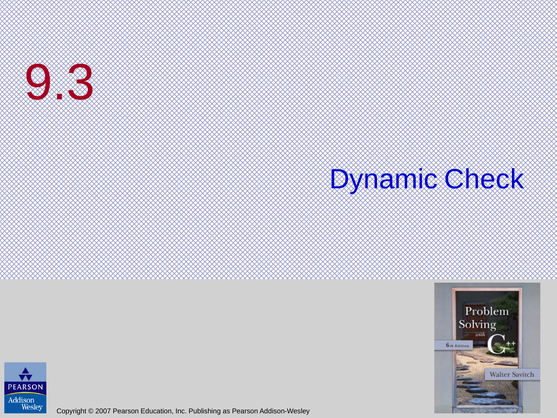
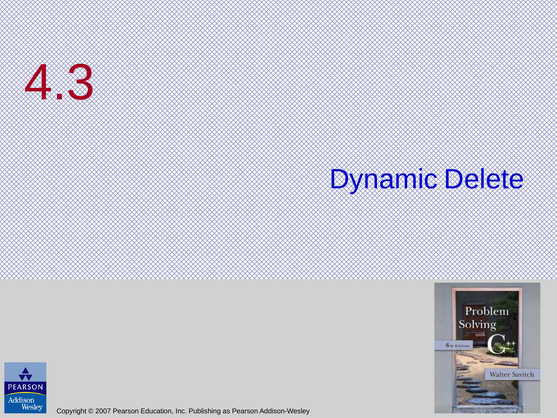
9.3: 9.3 -> 4.3 (60, 82)
Check: Check -> Delete (484, 179)
